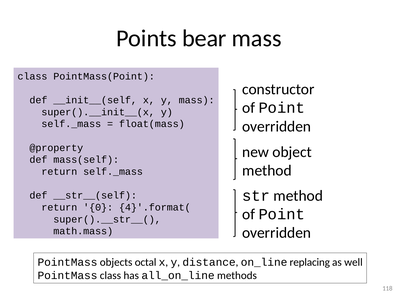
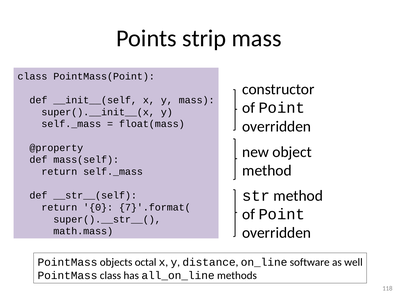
bear: bear -> strip (204, 39)
4}'.format(: 4}'.format( -> 7}'.format( (155, 208)
replacing: replacing -> software (310, 263)
